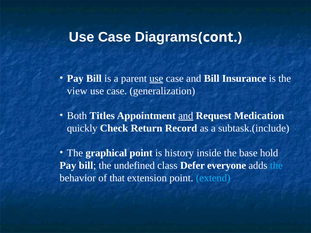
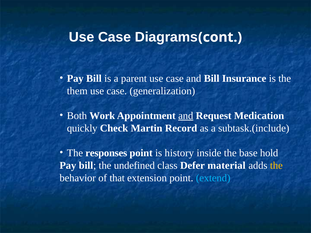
use underline: present -> none (156, 79)
view: view -> them (77, 91)
Titles: Titles -> Work (102, 116)
Return: Return -> Martin (147, 128)
graphical: graphical -> responses (106, 153)
everyone: everyone -> material (226, 166)
the colour: light blue -> yellow (276, 166)
